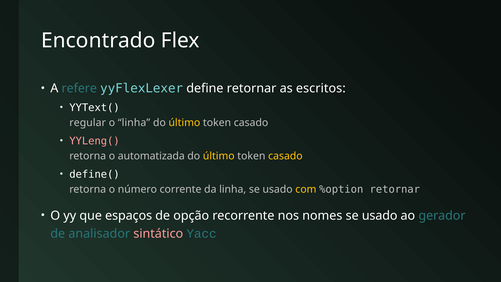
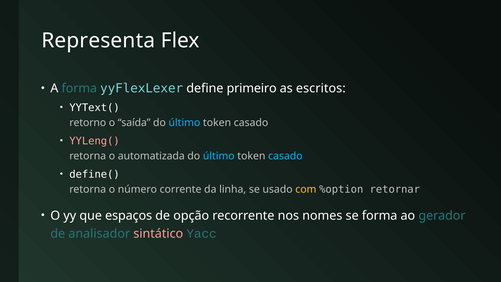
Encontrado: Encontrado -> Representa (98, 41)
A refere: refere -> forma (79, 88)
define retornar: retornar -> primeiro (252, 88)
regular: regular -> retorno (88, 123)
o linha: linha -> saída (134, 123)
último colour: yellow -> light blue (184, 123)
último colour: yellow -> light blue (219, 156)
casado colour: yellow -> light blue (285, 156)
nomes se usado: usado -> forma (380, 216)
